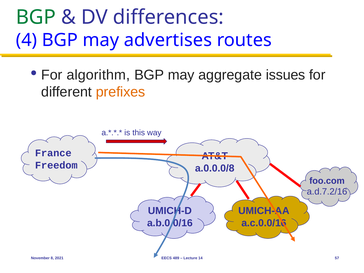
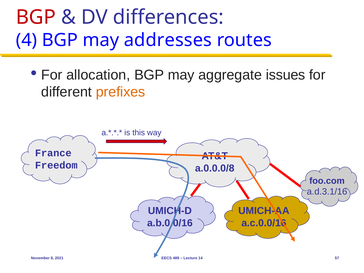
BGP colour: green -> red (36, 17)
advertises: advertises -> addresses (168, 40)
algorithm: algorithm -> allocation (98, 75)
a.d.7.2/16: a.d.7.2/16 -> a.d.3.1/16 (327, 192)
